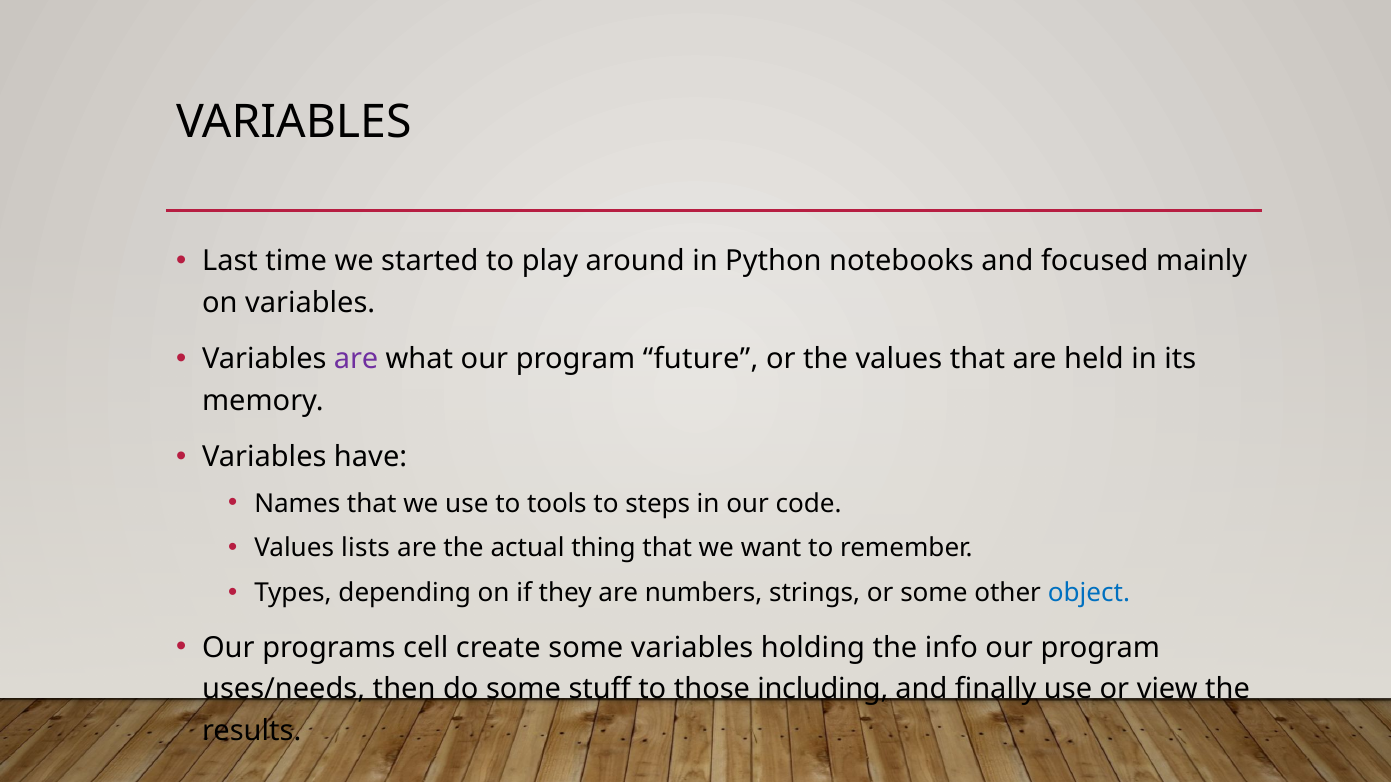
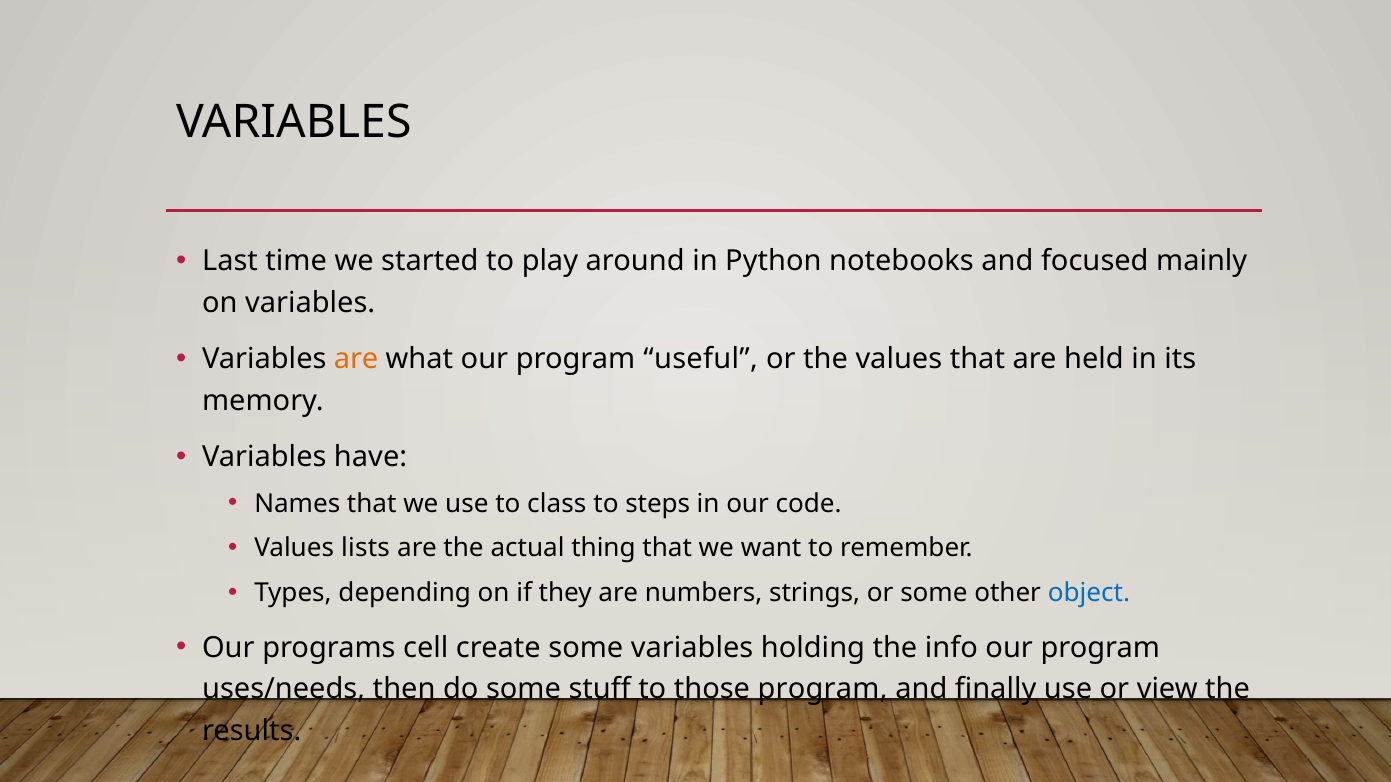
are colour: purple -> orange (356, 360)
future: future -> useful (701, 360)
tools: tools -> class (557, 504)
those including: including -> program (823, 690)
